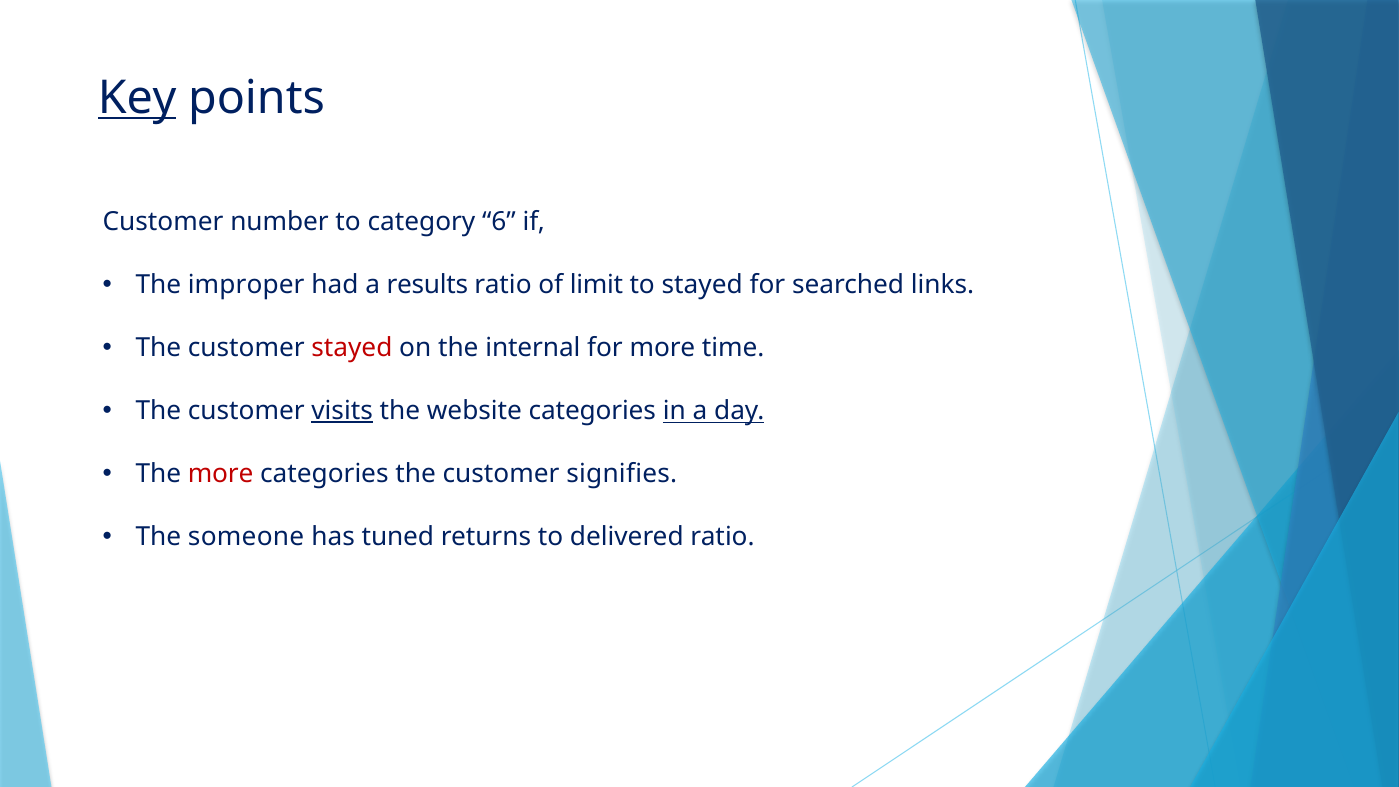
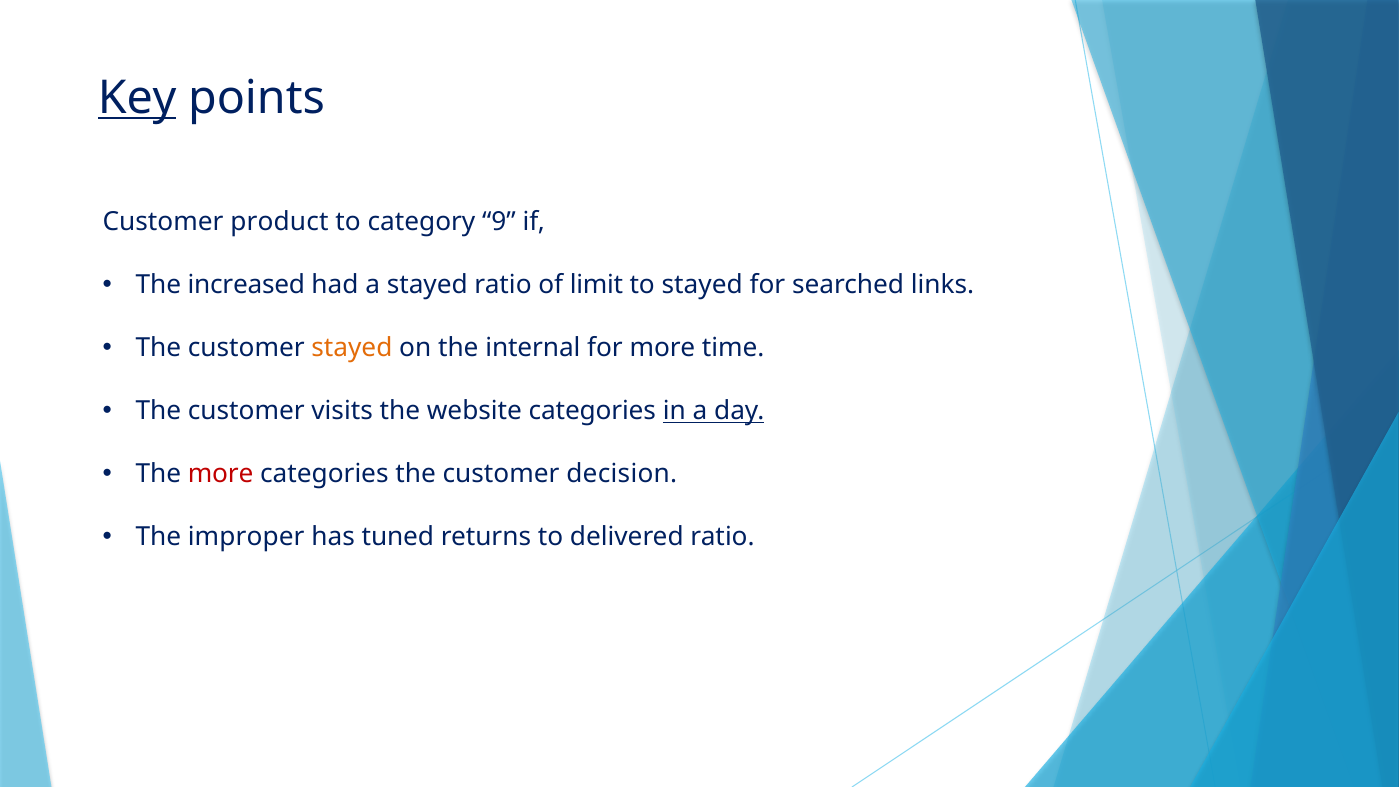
number: number -> product (279, 222)
6: 6 -> 9 (499, 222)
improper: improper -> increased (246, 285)
a results: results -> stayed (427, 285)
stayed colour: red -> orange (352, 348)
visits underline: present -> none (342, 411)
signifies: signifies -> decision (622, 474)
someone: someone -> improper (246, 537)
